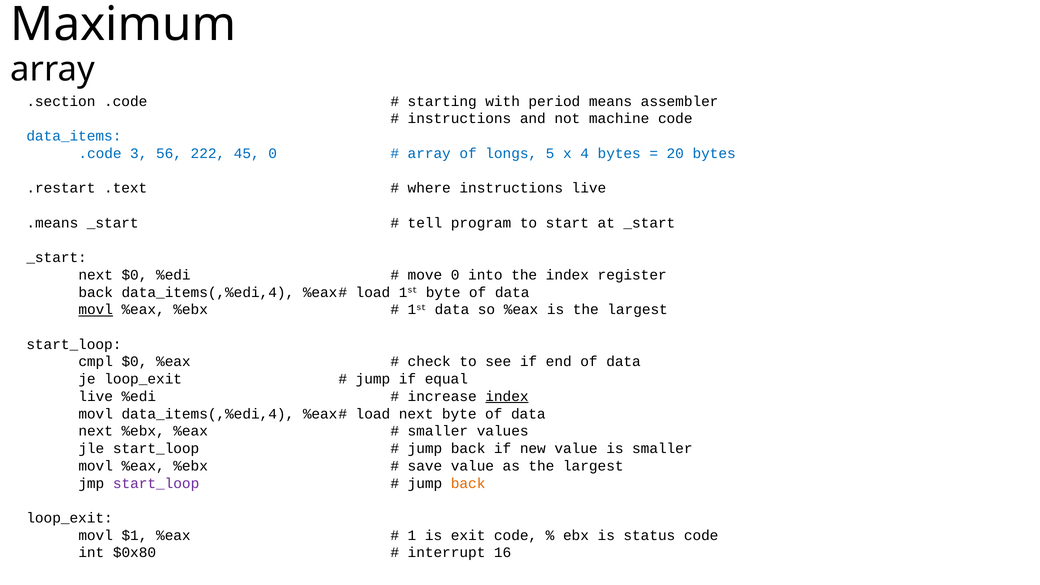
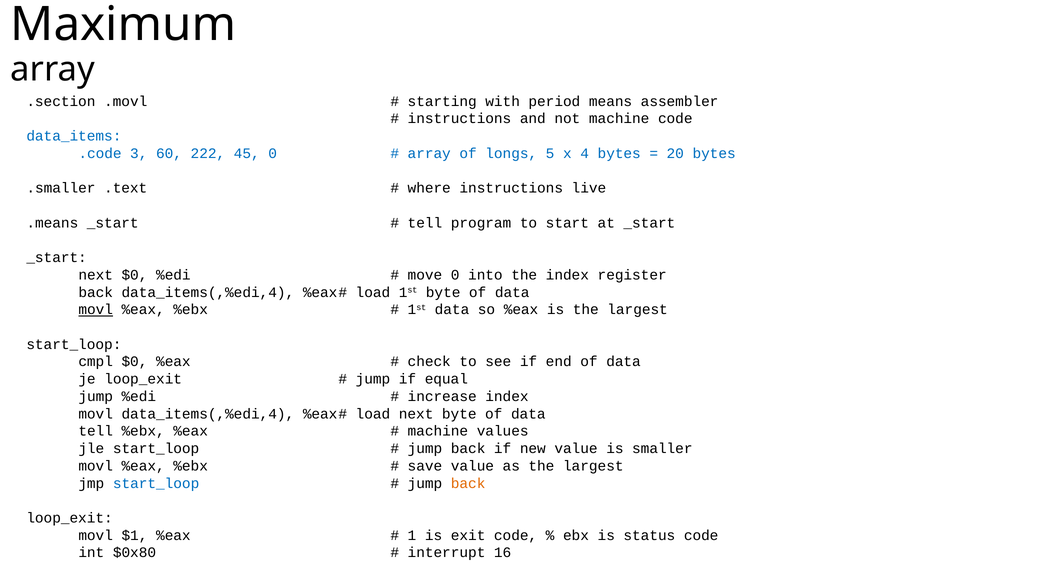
.section .code: .code -> .movl (126, 101)
56: 56 -> 60 (169, 153)
.restart: .restart -> .smaller (61, 188)
live: live -> jump (96, 396)
index underline: present -> none (507, 396)
next: next -> tell (96, 431)
smaller: smaller -> machine (438, 431)
start_loop colour: purple -> blue (156, 483)
